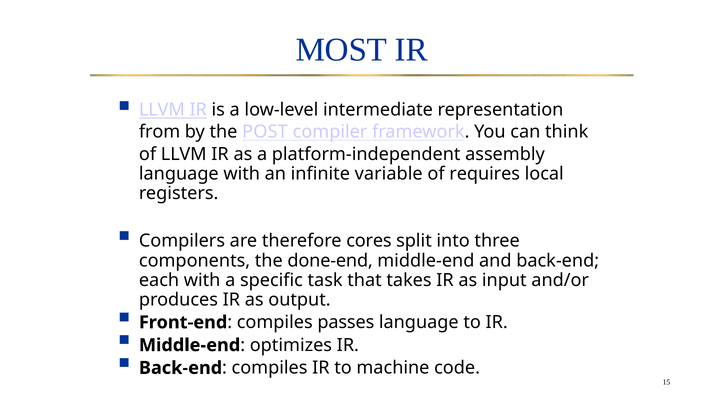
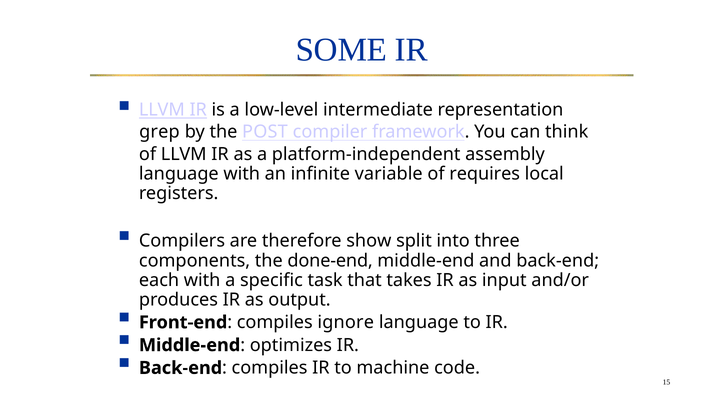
MOST: MOST -> SOME (341, 50)
from: from -> grep (159, 132)
cores: cores -> show (369, 241)
passes: passes -> ignore (346, 323)
